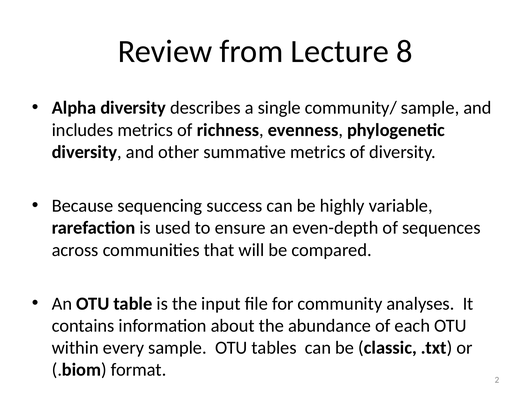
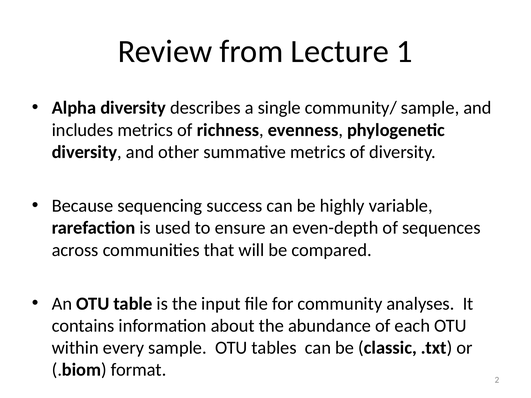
8: 8 -> 1 (404, 51)
